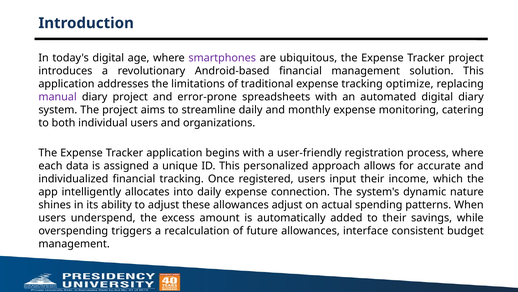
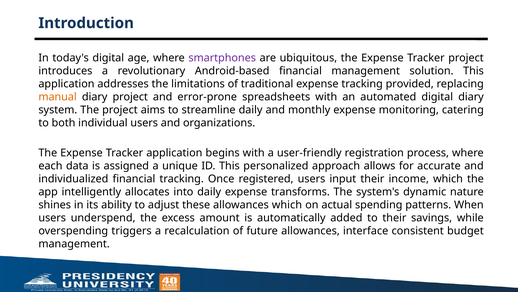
optimize: optimize -> provided (410, 84)
manual colour: purple -> orange (58, 97)
connection: connection -> transforms (300, 192)
allowances adjust: adjust -> which (287, 205)
